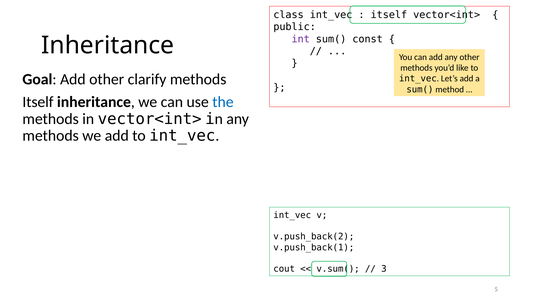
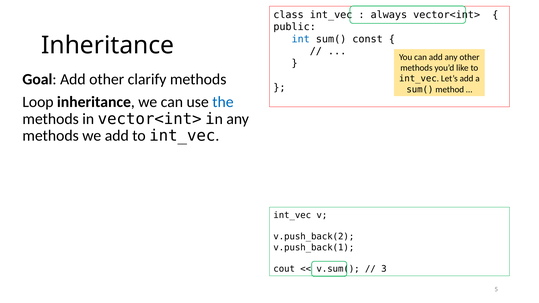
itself: itself -> always (389, 15)
int colour: purple -> blue (301, 39)
Itself: Itself -> Loop (38, 102)
